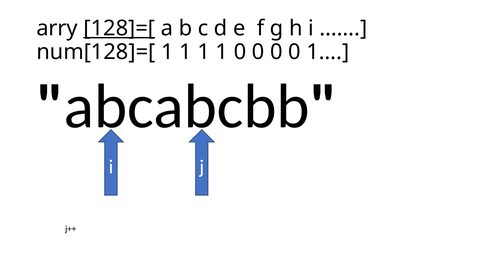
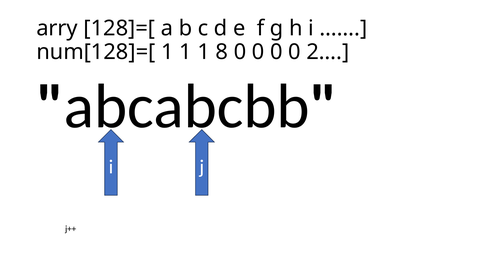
128]=[ underline: present -> none (119, 28)
1 1 1 1: 1 -> 8 (222, 52)
1…: 1… -> 2… (328, 52)
